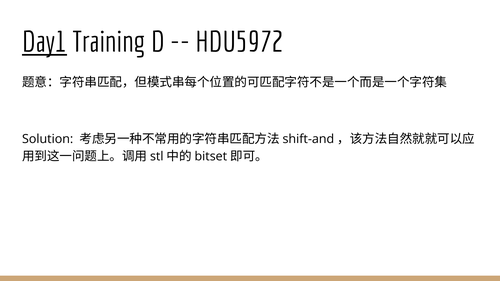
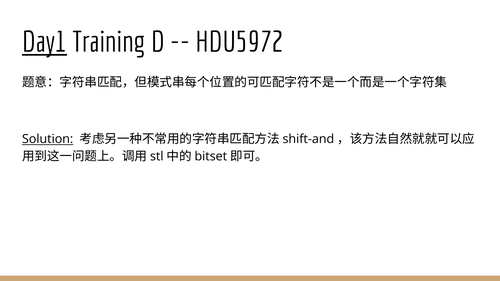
Solution underline: none -> present (48, 139)
